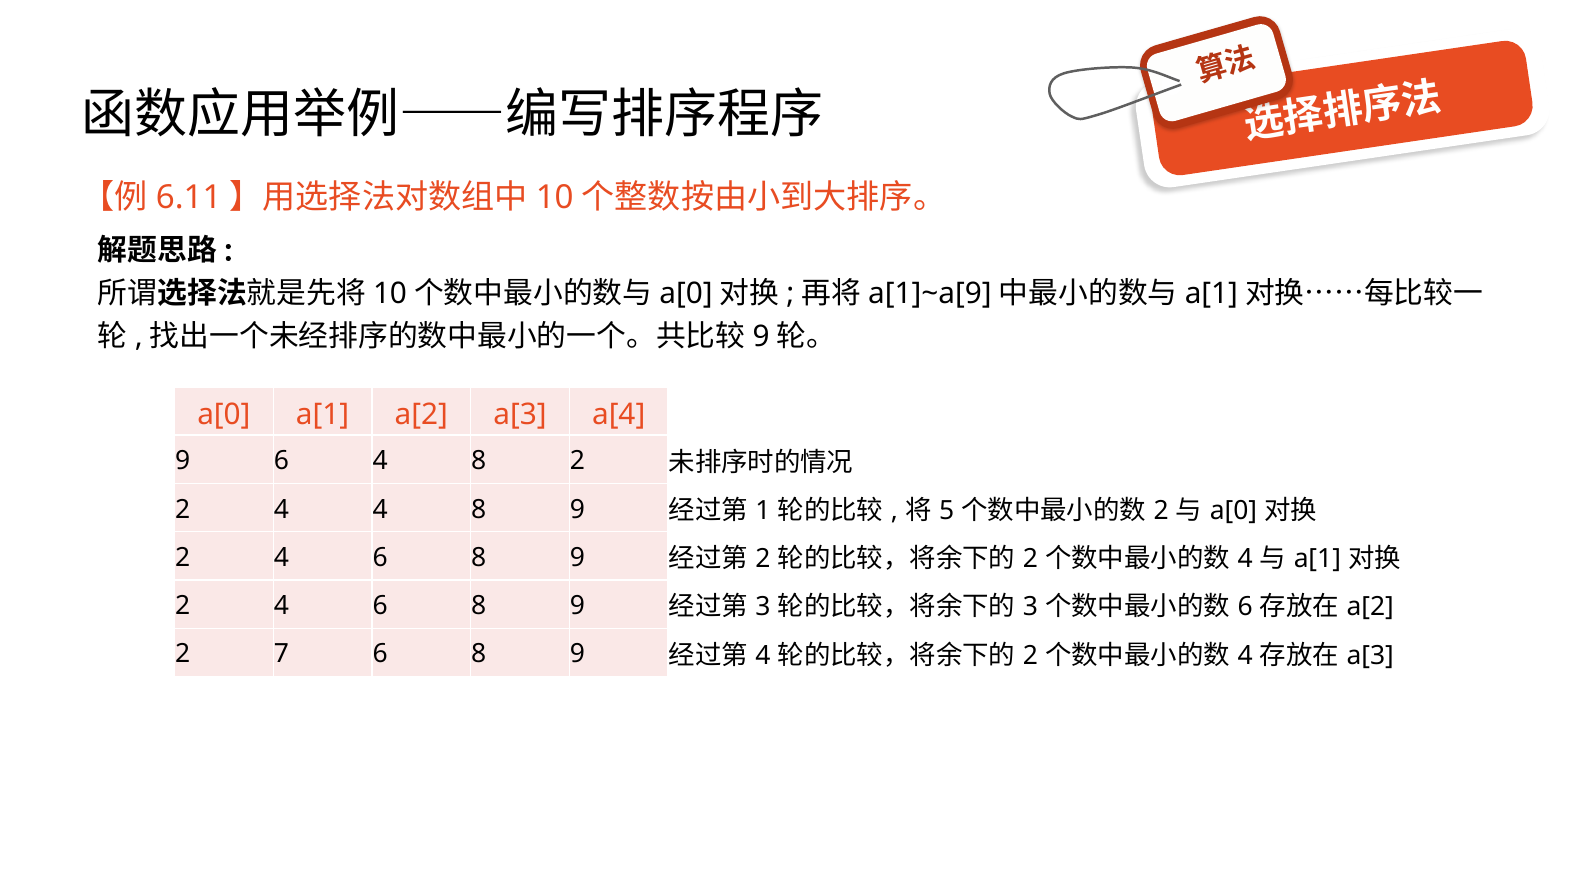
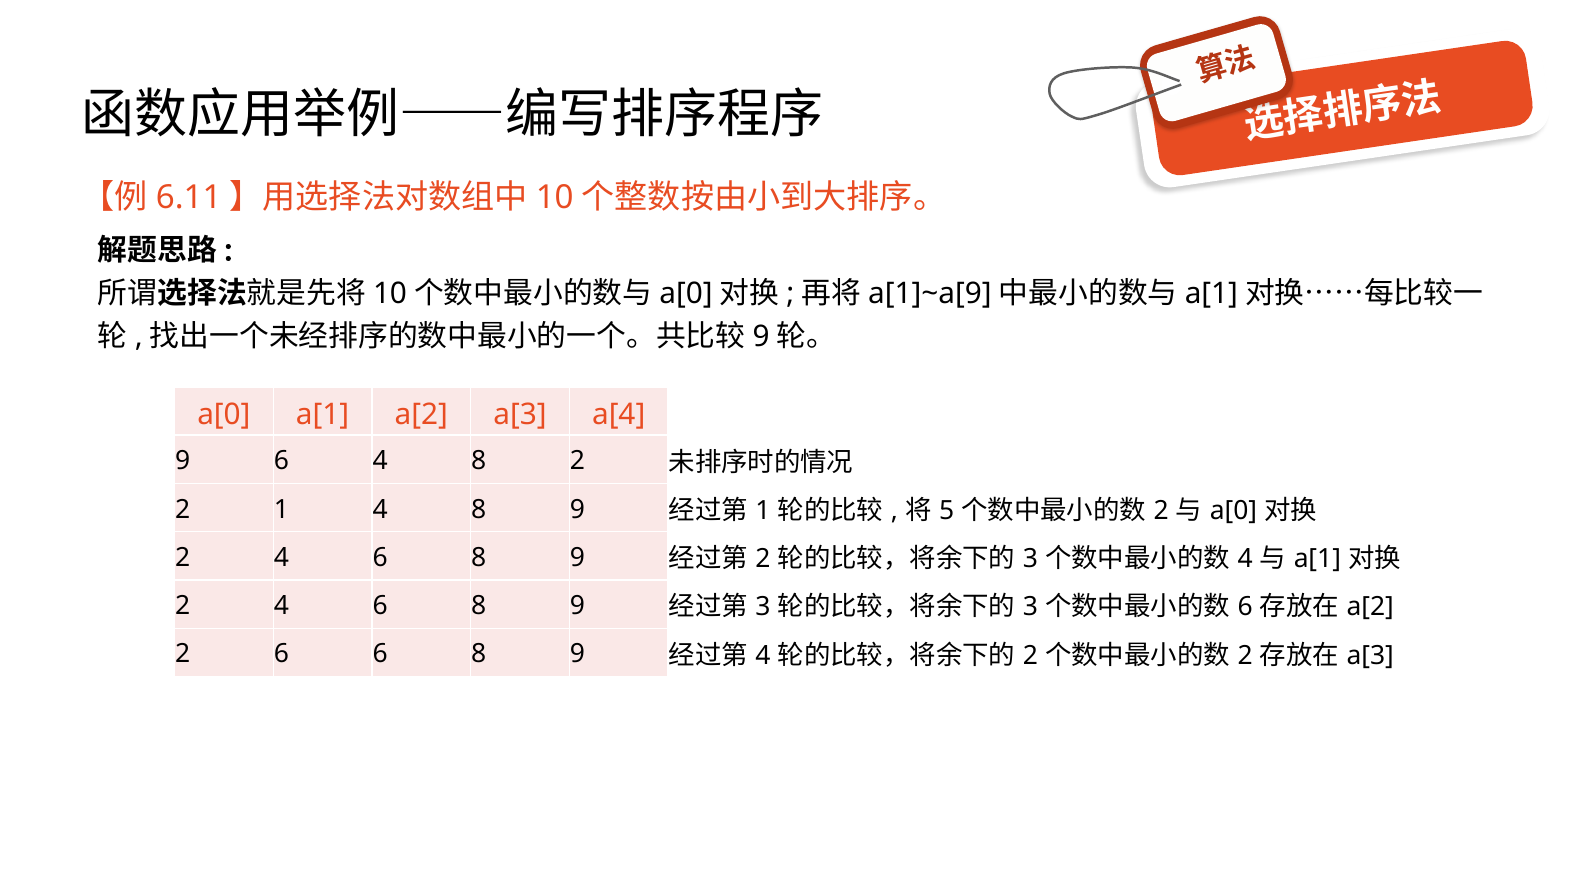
4: 4 -> 1 (281, 509)
2: 2 -> 3 (1030, 559)
2 7: 7 -> 6 (281, 654)
4: 4 -> 2 (1245, 656)
